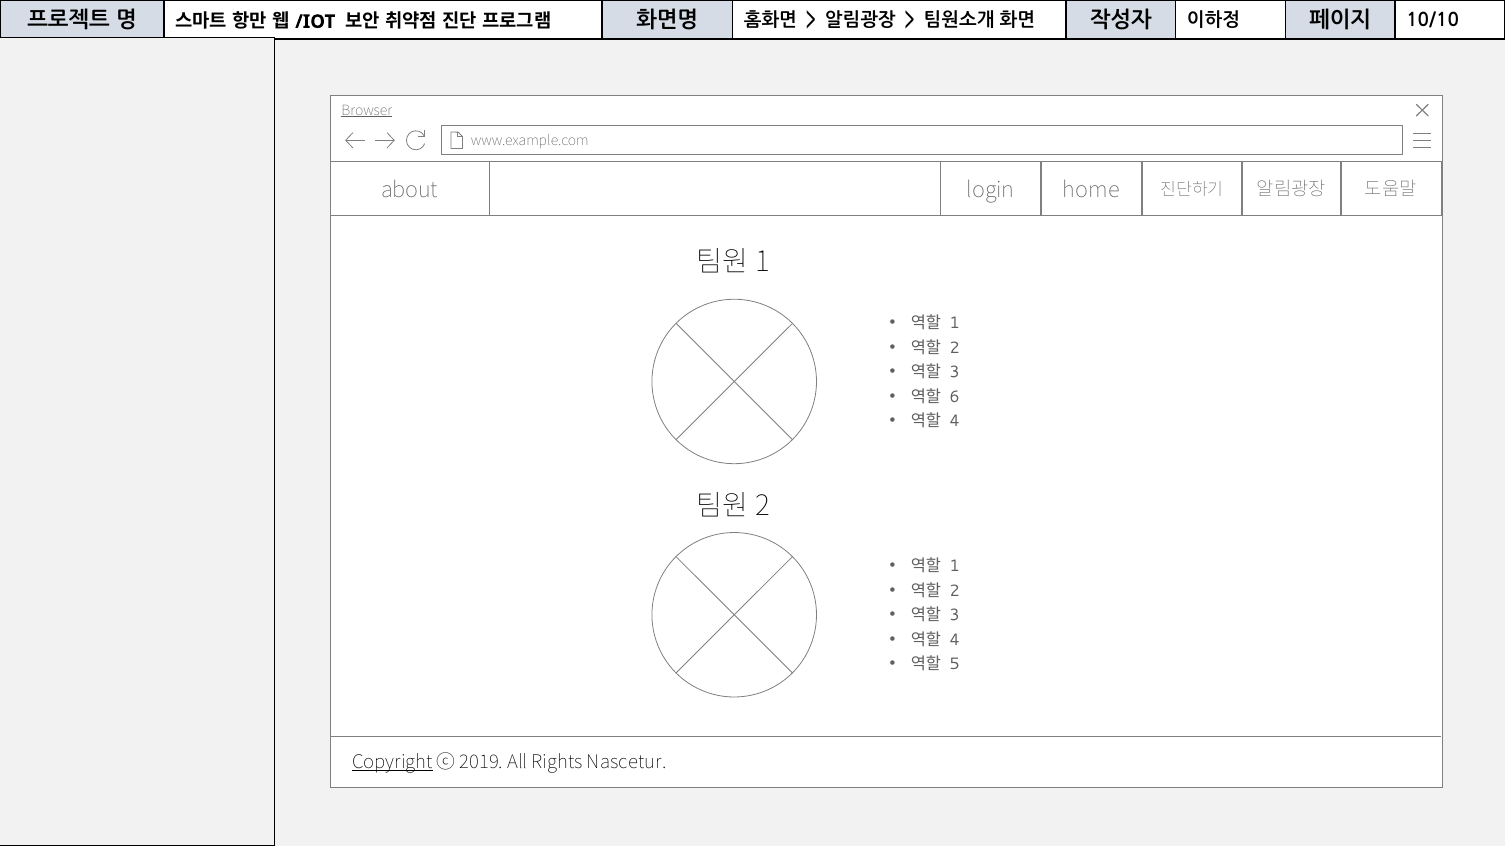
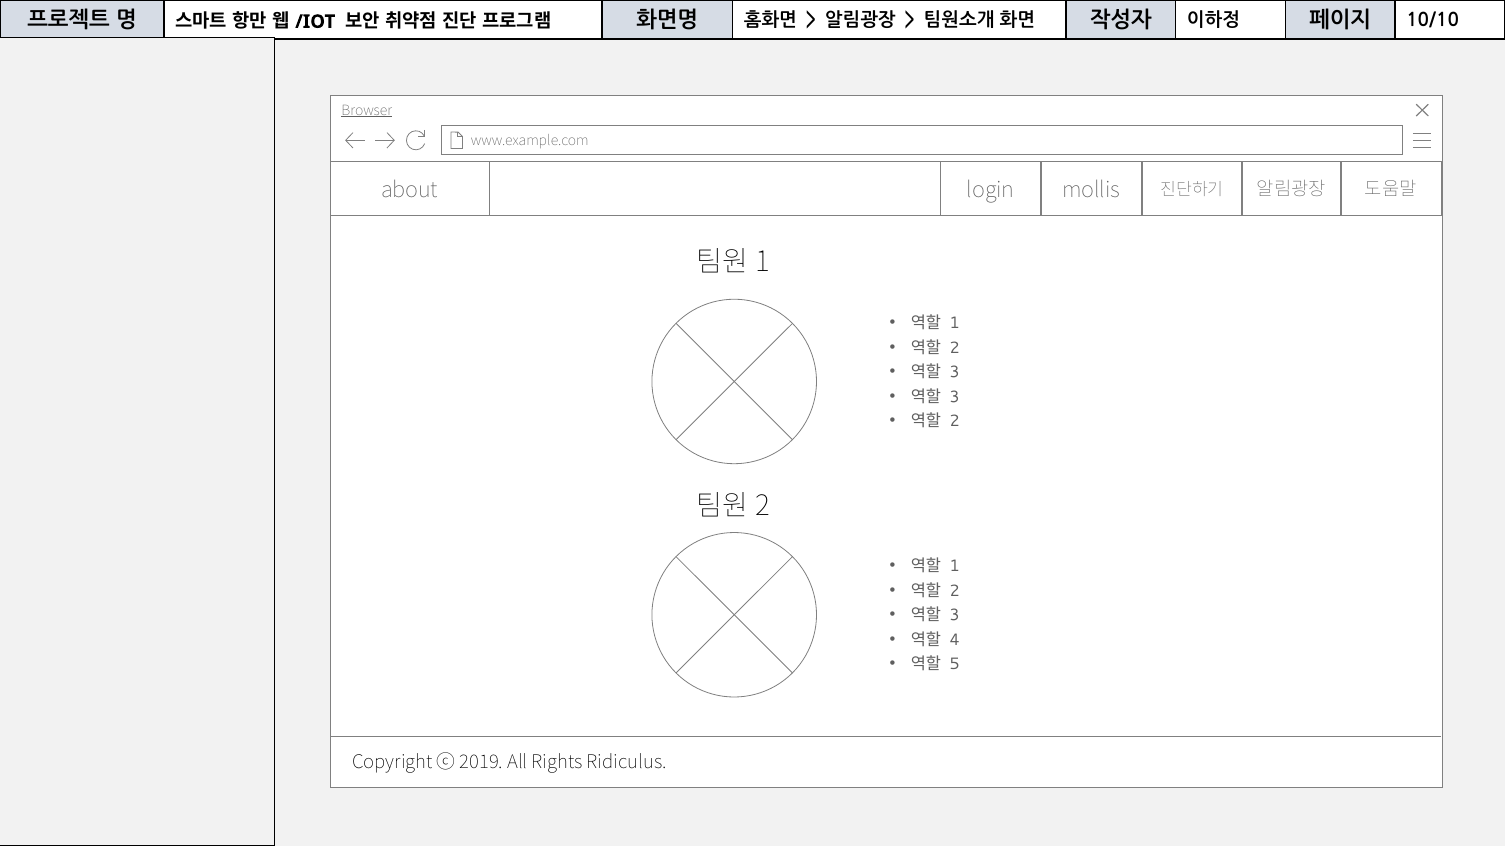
home: home -> mollis (1091, 190)
6: 6 -> 3 (955, 397)
4: 4 -> 2 (955, 421)
Copyright underline: present -> none (392, 762)
Nascetur: Nascetur -> Ridiculus (627, 762)
